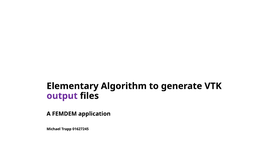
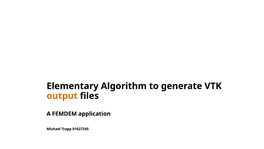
output colour: purple -> orange (62, 96)
